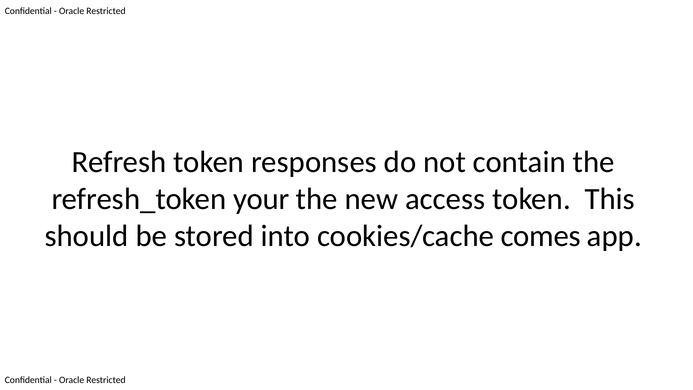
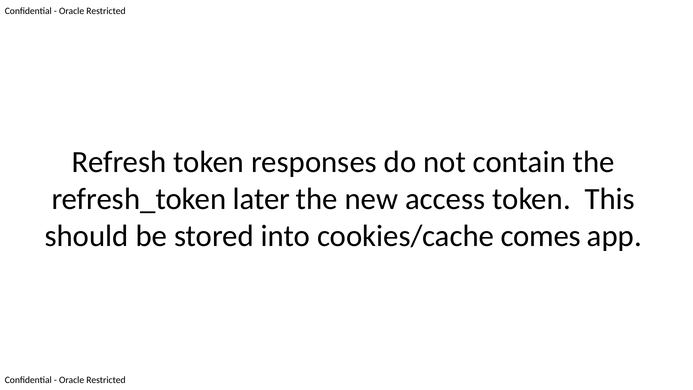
your: your -> later (261, 199)
